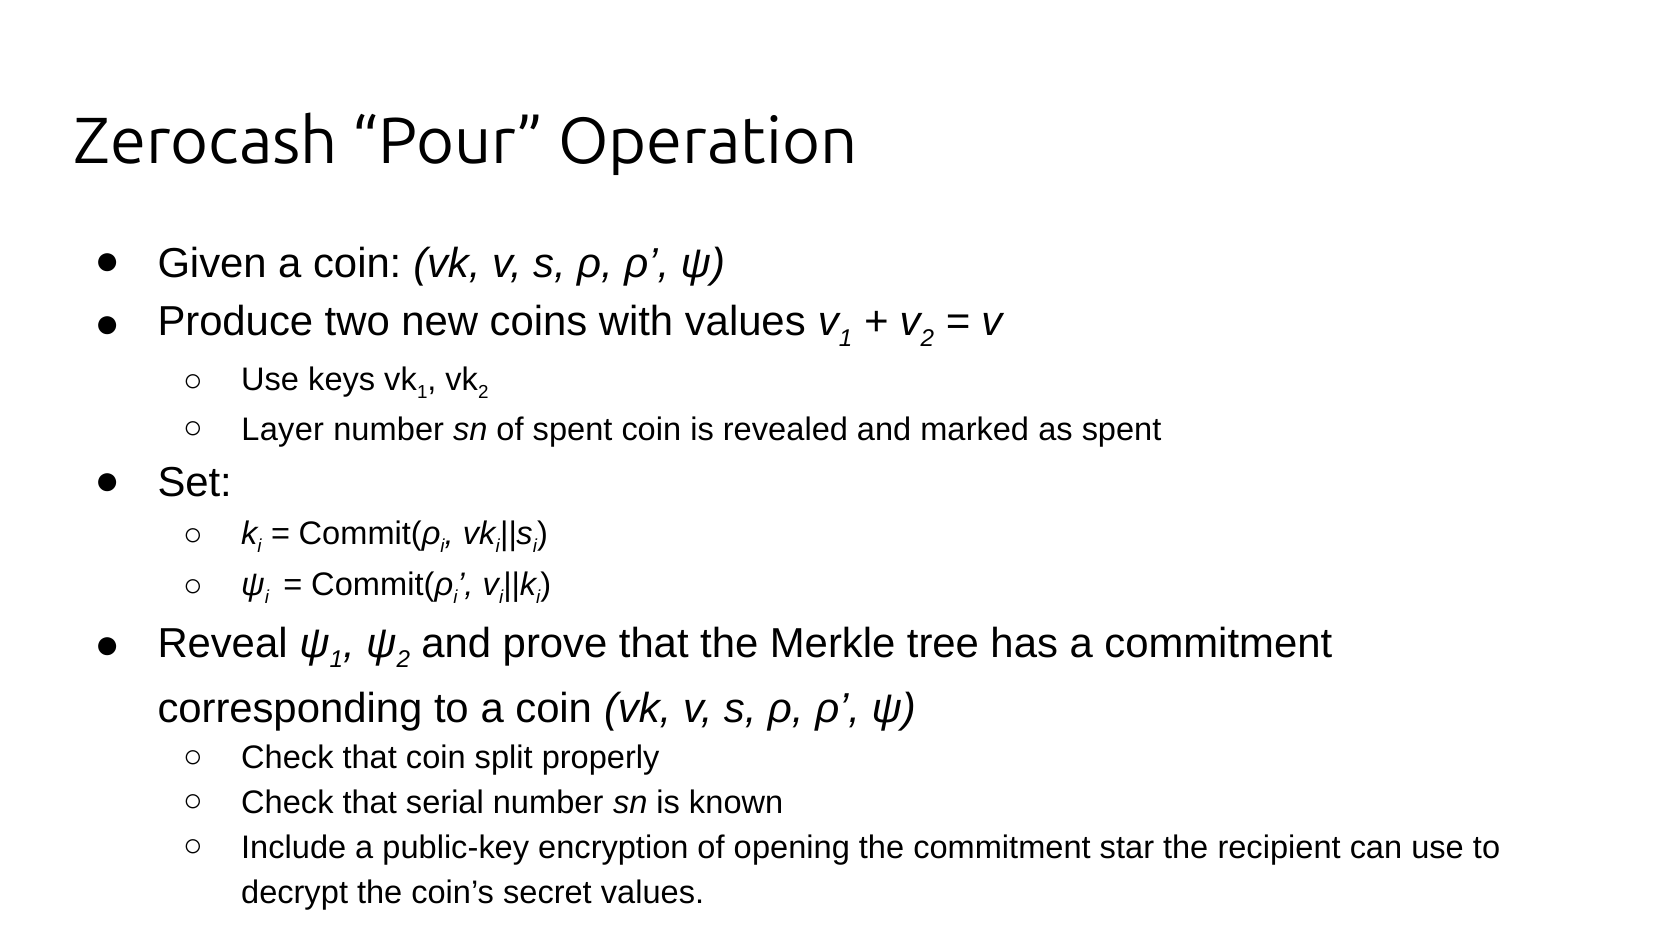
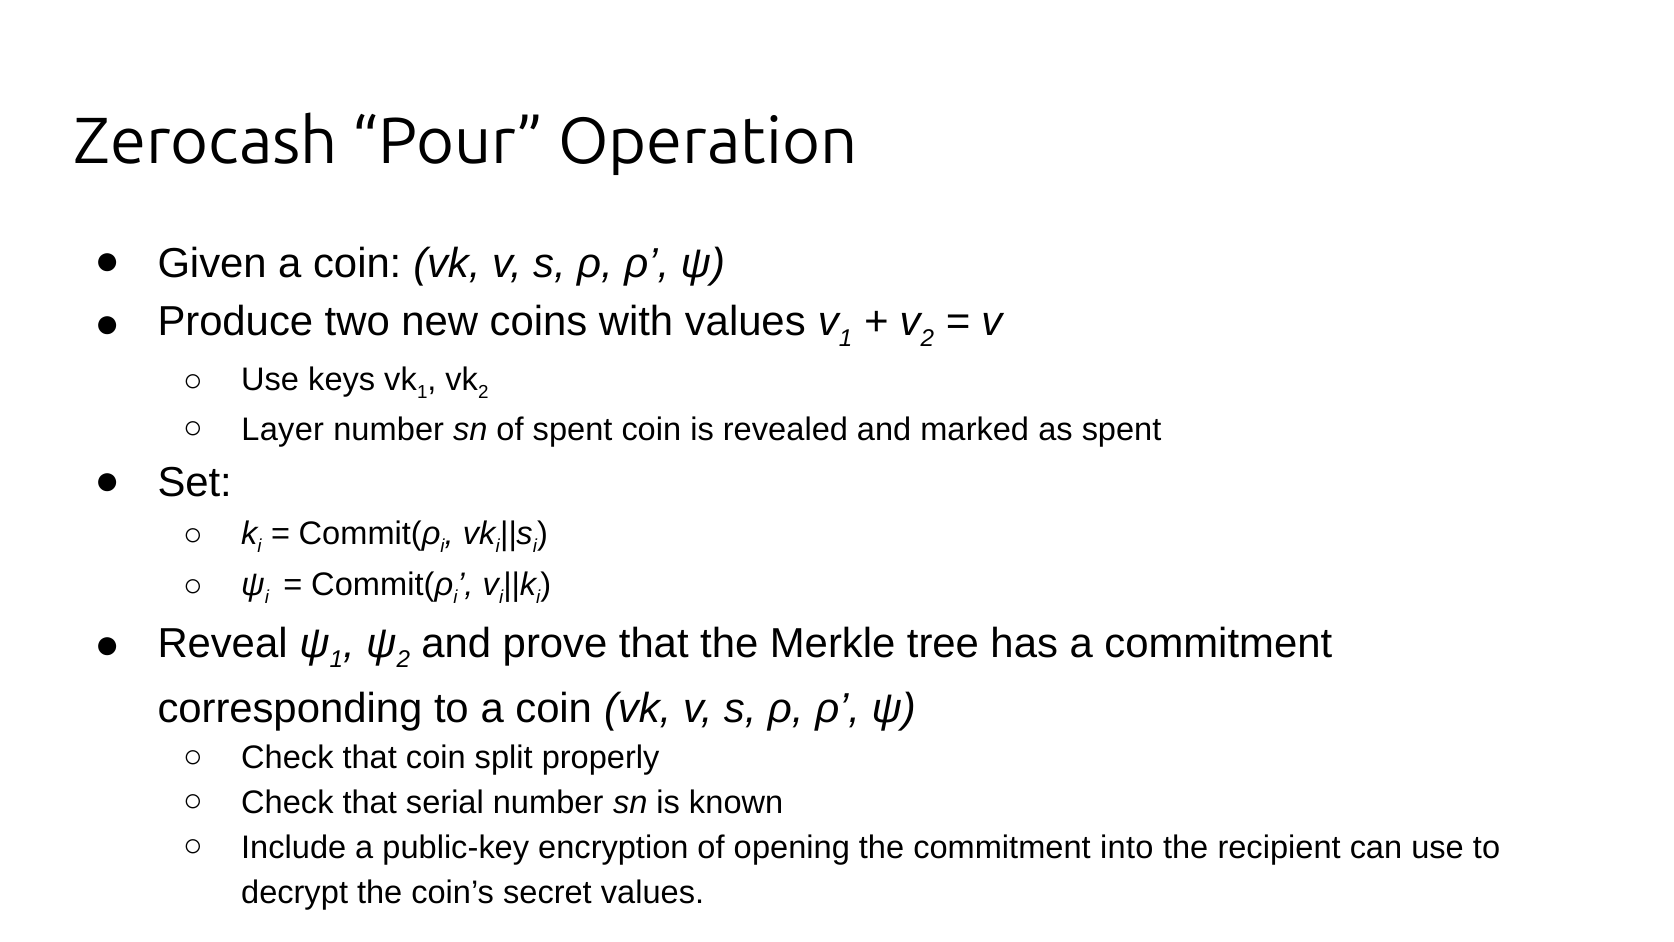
star: star -> into (1127, 848)
